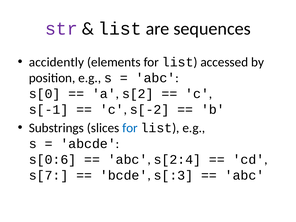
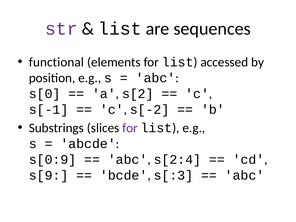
accidently: accidently -> functional (56, 62)
for colour: blue -> purple (130, 128)
s[0:6: s[0:6 -> s[0:9 (53, 159)
s[7: s[7 -> s[9 (49, 175)
